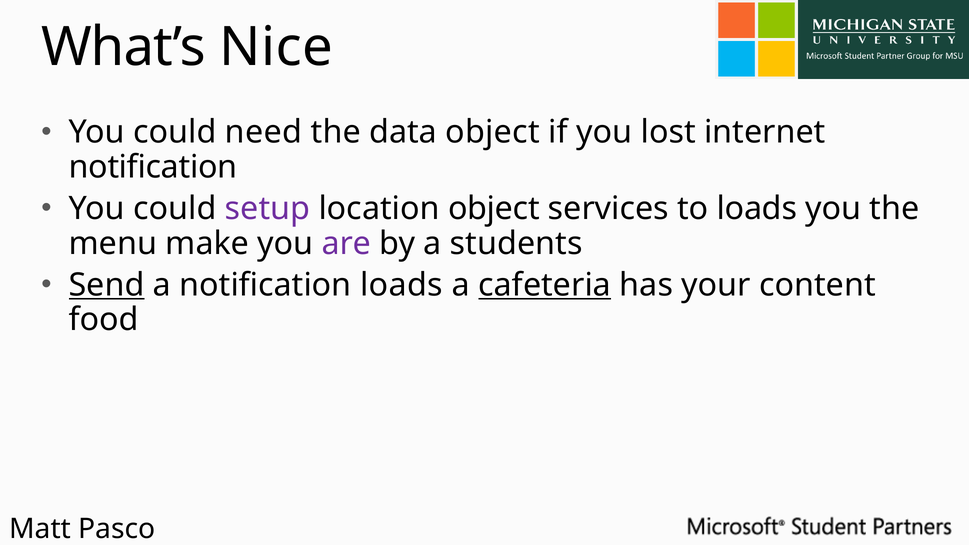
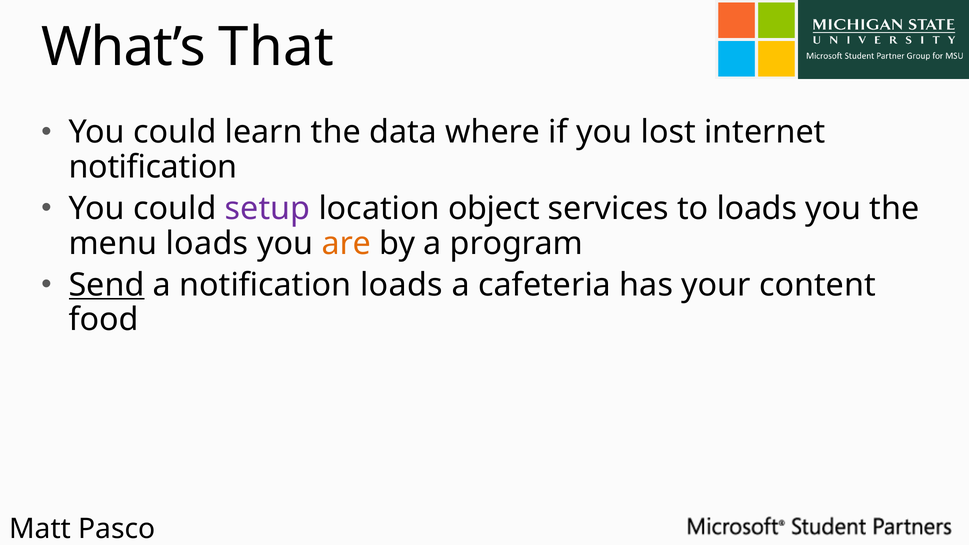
Nice: Nice -> That (276, 47)
need: need -> learn (264, 132)
data object: object -> where (493, 132)
menu make: make -> loads (207, 244)
are colour: purple -> orange (346, 244)
students: students -> program (516, 244)
cafeteria underline: present -> none (545, 285)
